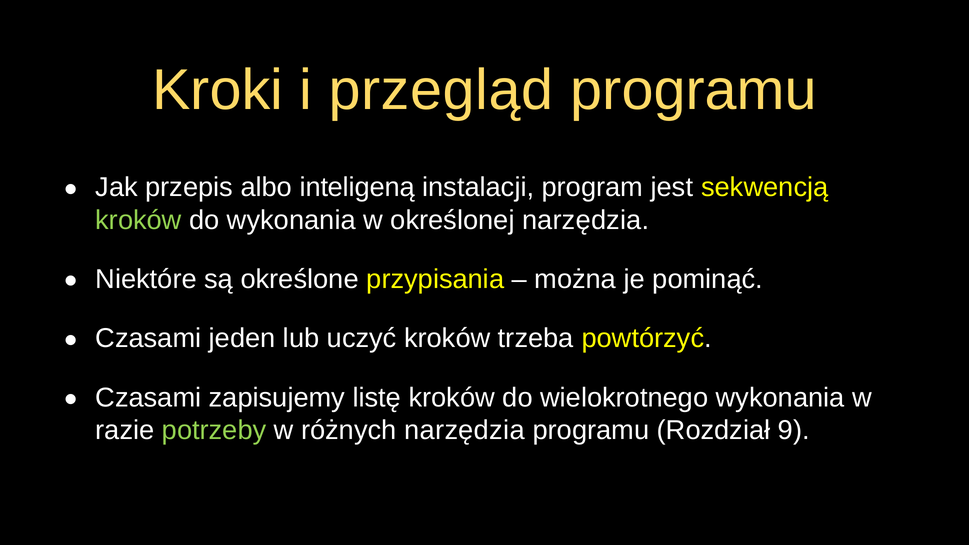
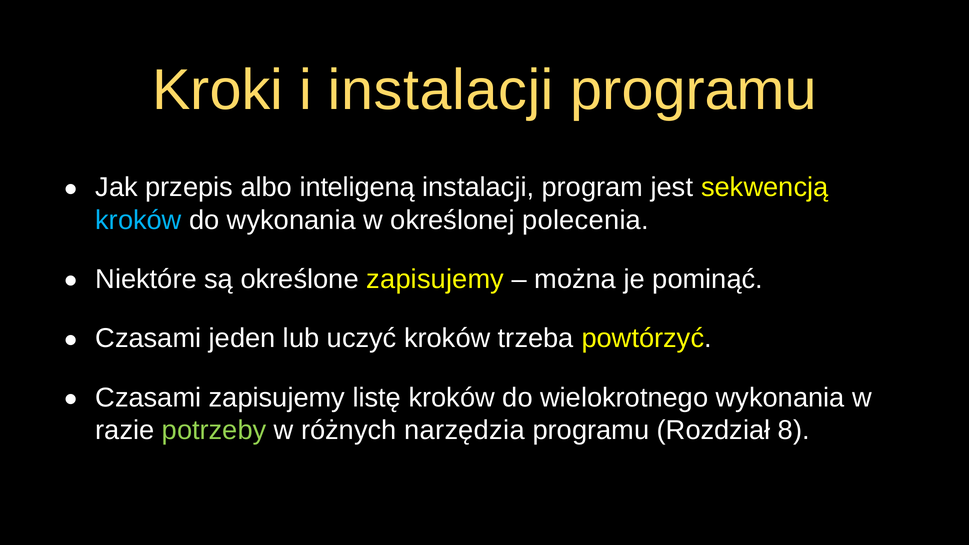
i przegląd: przegląd -> instalacji (441, 90)
kroków colour: light green -> light blue (139, 220)
określonej narzędzia: narzędzia -> polecenia (586, 220)
określone przypisania: przypisania -> zapisujemy (435, 279)
9: 9 -> 8 (794, 430)
